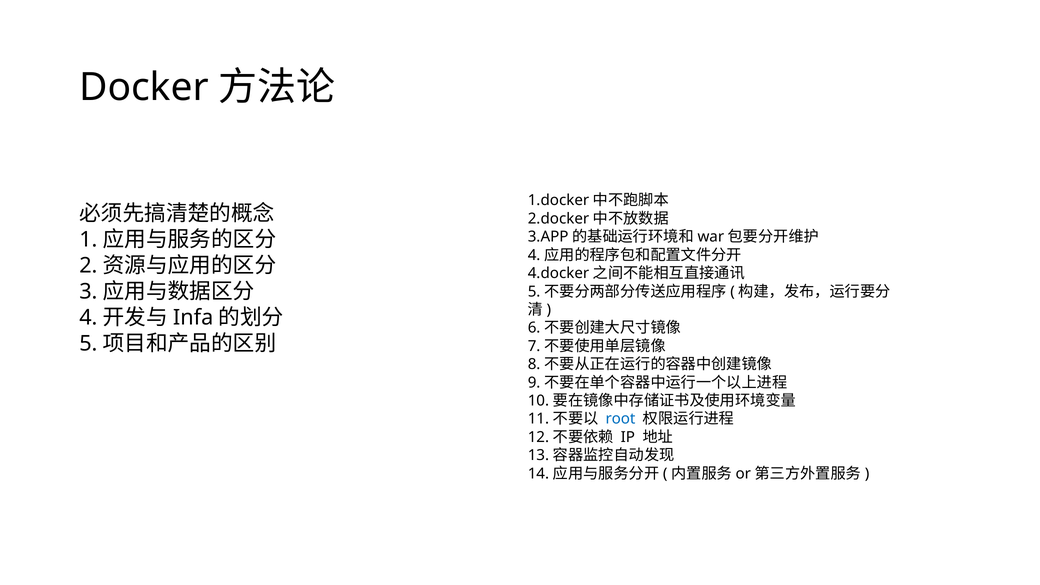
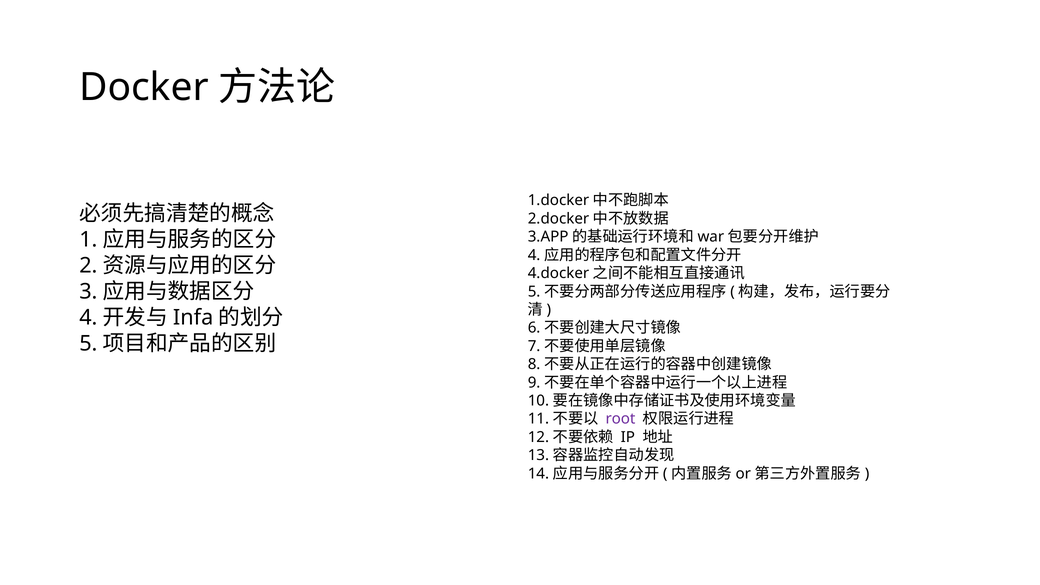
root colour: blue -> purple (620, 419)
